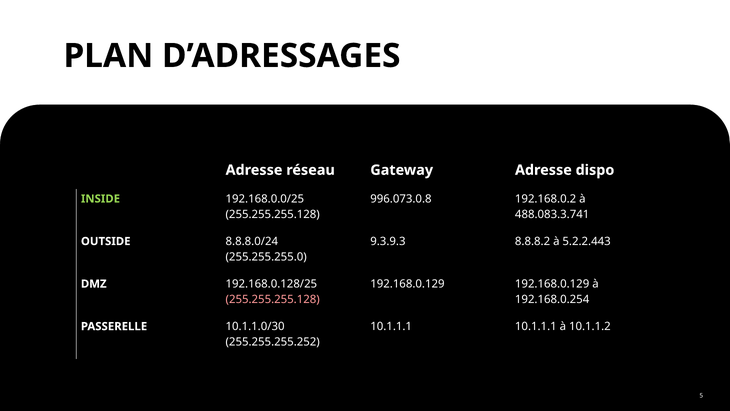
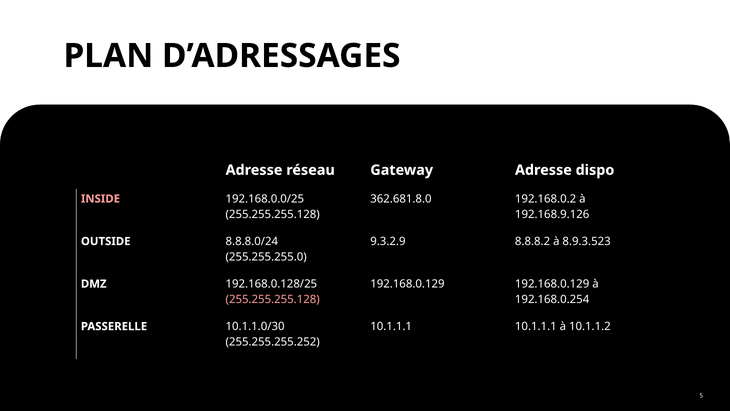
996.073.0.8: 996.073.0.8 -> 362.681.8.0 (401, 199)
INSIDE colour: light green -> pink (100, 199)
488.083.3.741: 488.083.3.741 -> 192.168.9.126 (552, 214)
9.3.9.3: 9.3.9.3 -> 9.3.2.9 (388, 241)
5.2.2.443: 5.2.2.443 -> 8.9.3.523 (587, 241)
